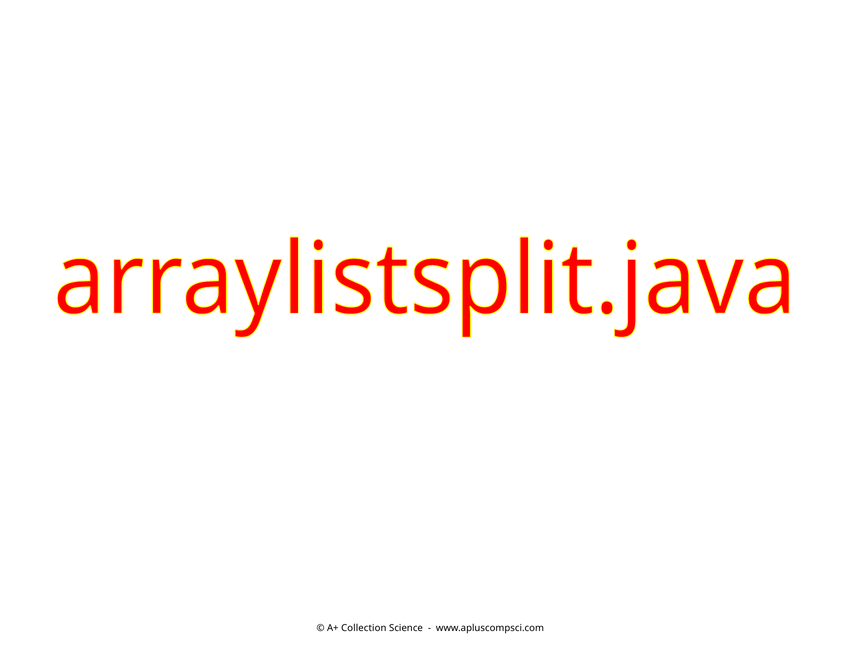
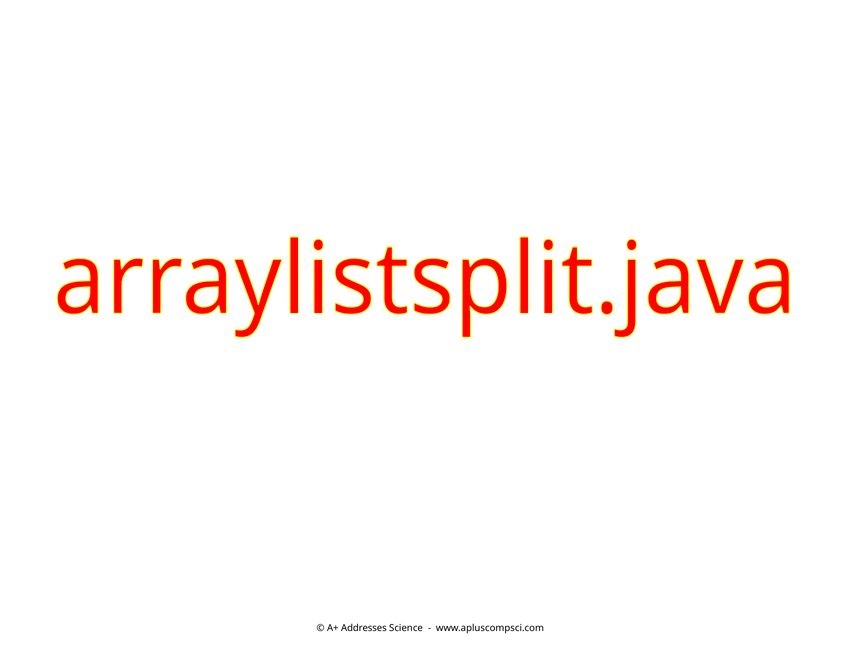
Collection: Collection -> Addresses (364, 628)
